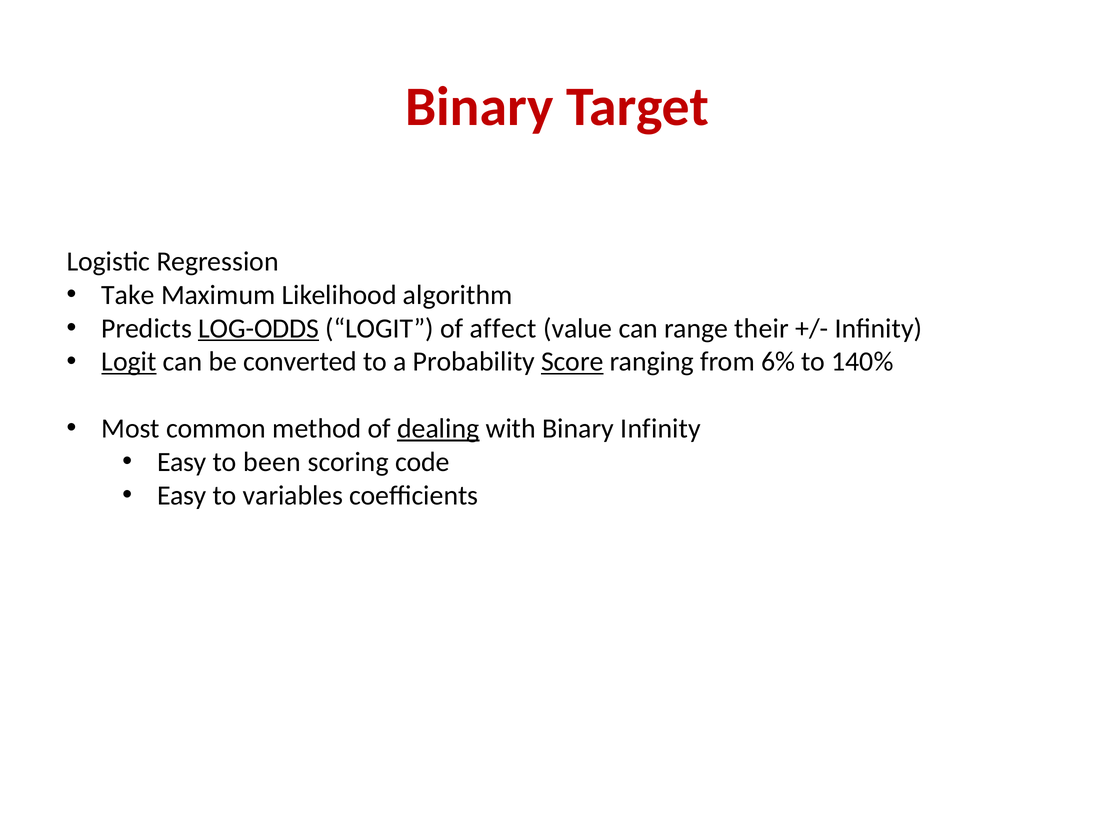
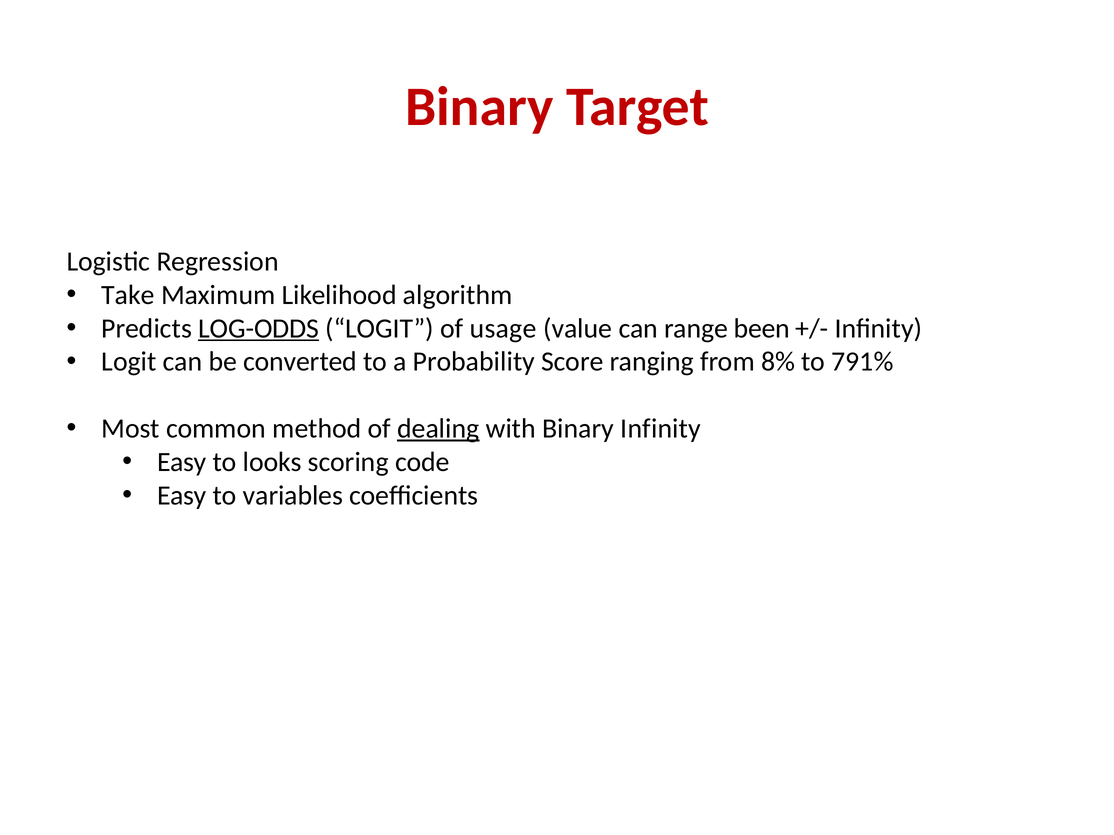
affect: affect -> usage (503, 329)
their: their -> been (762, 329)
Logit underline: present -> none (129, 362)
Score underline: present -> none (572, 362)
6%: 6% -> 8% (778, 362)
140%: 140% -> 791% (862, 362)
been: been -> looks (272, 462)
